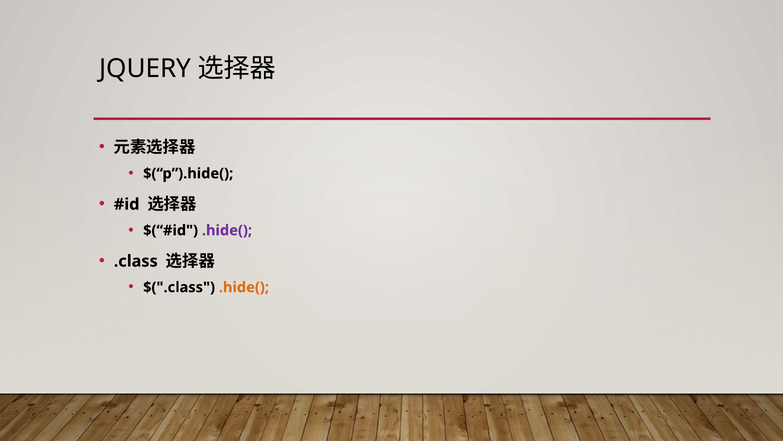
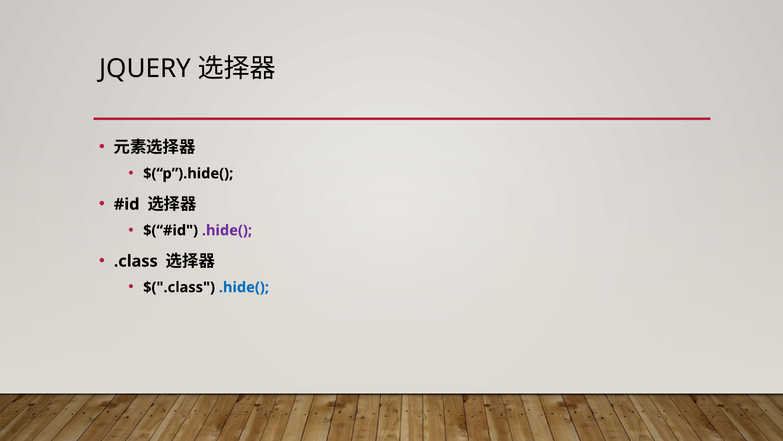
.hide( colour: orange -> blue (244, 287)
